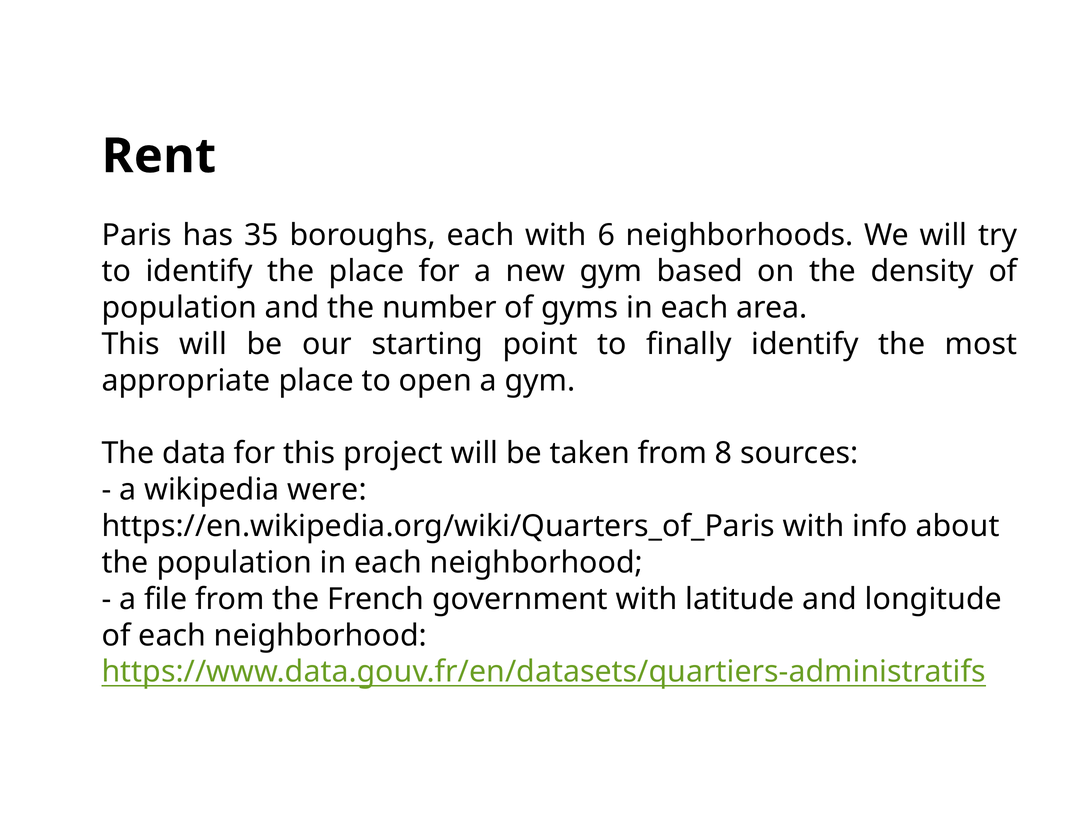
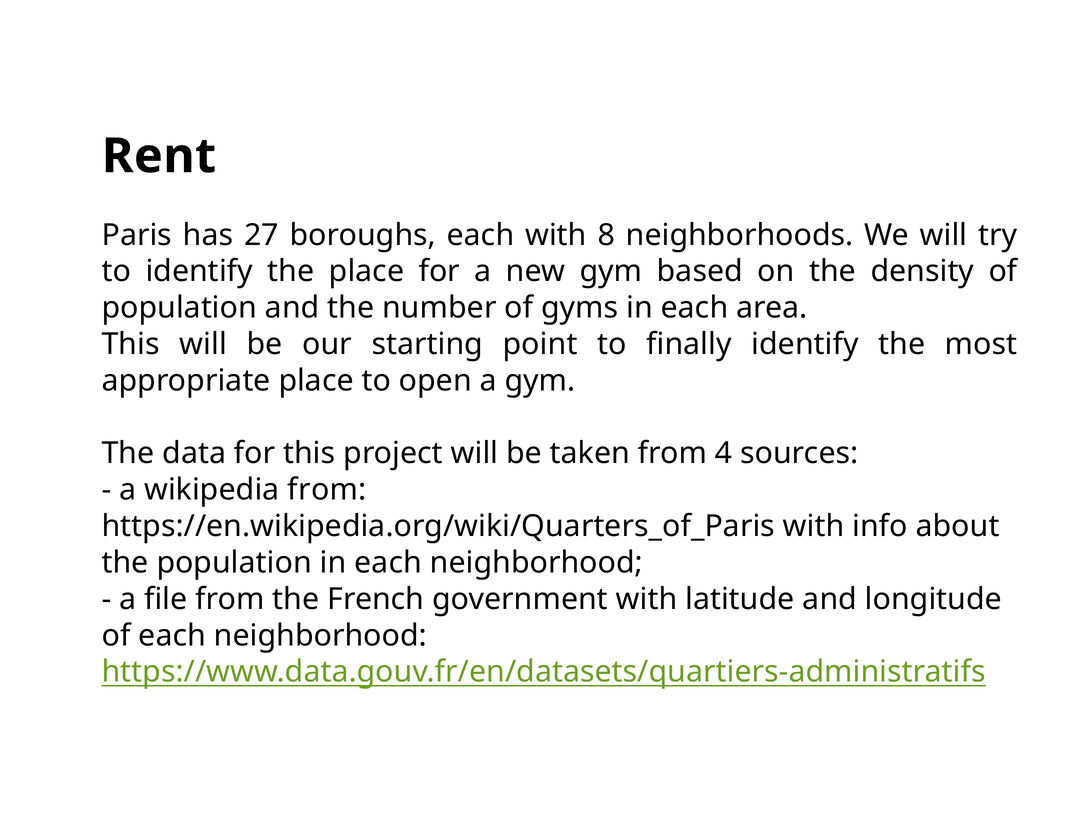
35: 35 -> 27 (261, 235)
6: 6 -> 8 (606, 235)
8: 8 -> 4 (724, 453)
wikipedia were: were -> from (327, 490)
